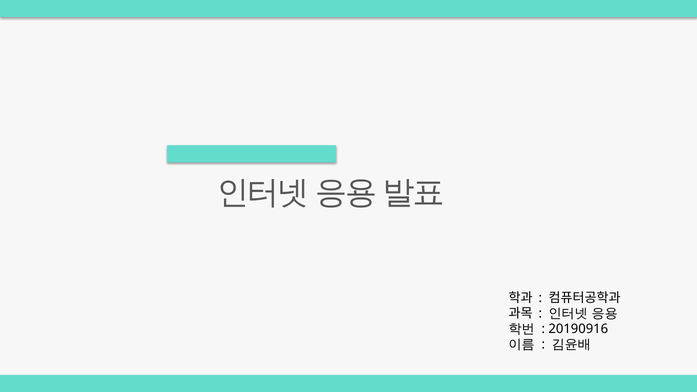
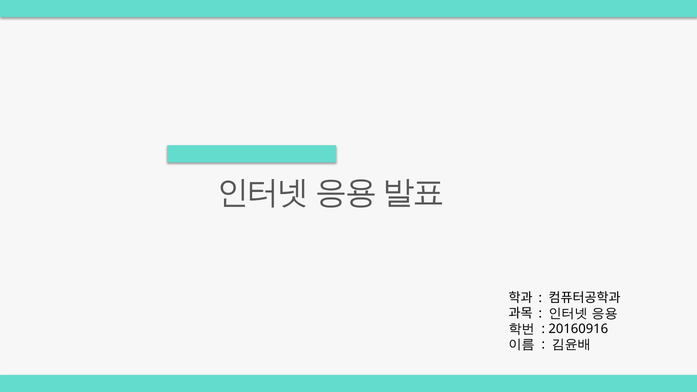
20190916: 20190916 -> 20160916 (578, 329)
